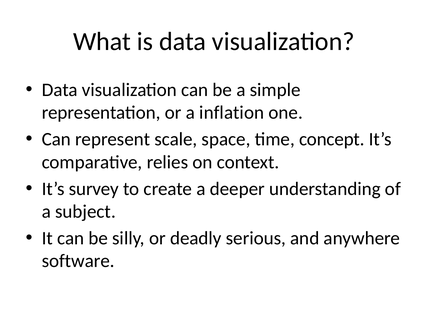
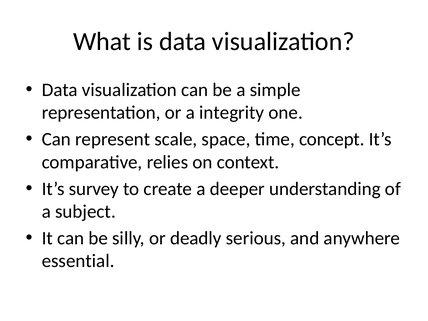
inflation: inflation -> integrity (232, 113)
software: software -> essential (78, 261)
